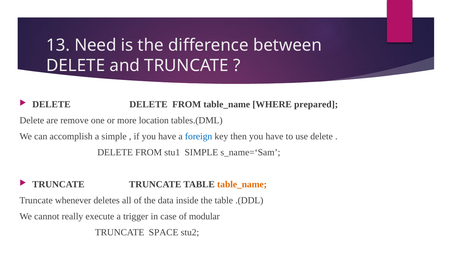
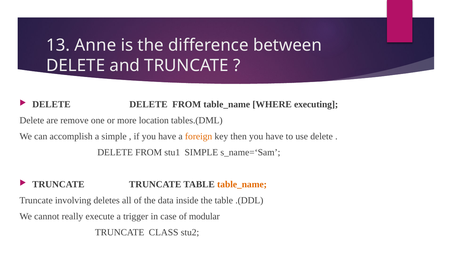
Need: Need -> Anne (95, 45)
prepared: prepared -> executing (316, 105)
foreign colour: blue -> orange (199, 137)
whenever: whenever -> involving (73, 201)
SPACE: SPACE -> CLASS (164, 233)
